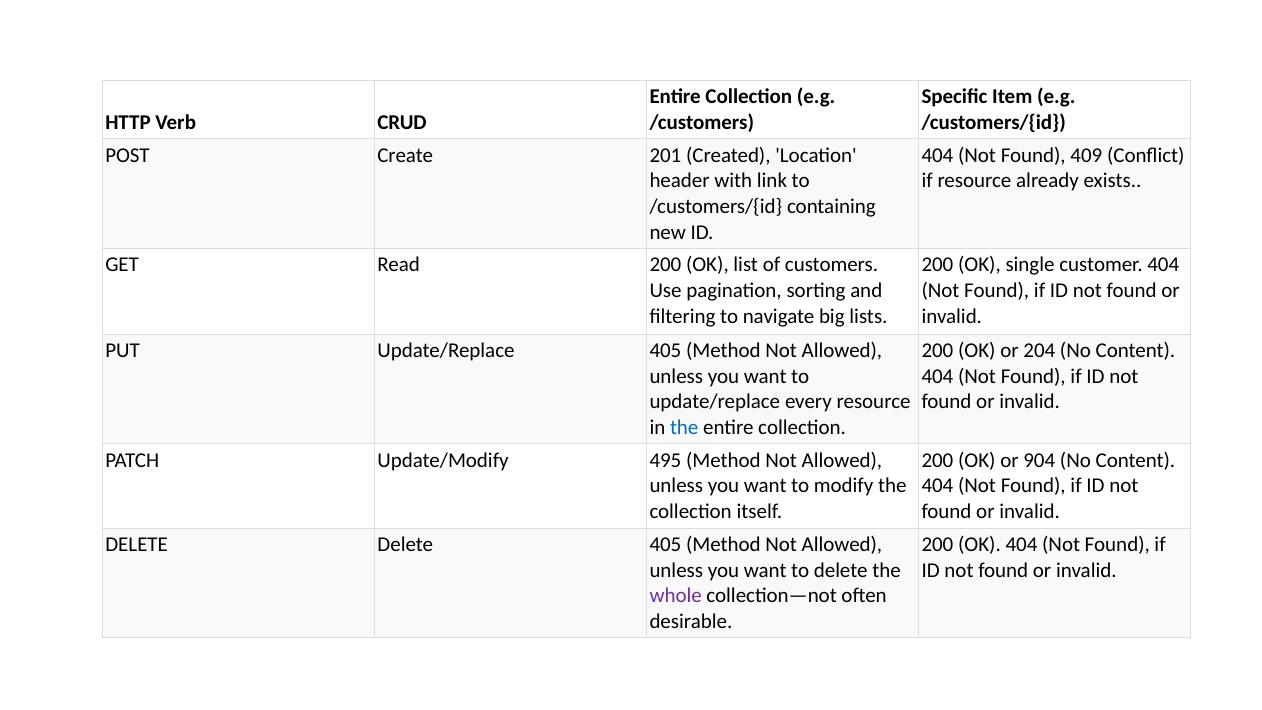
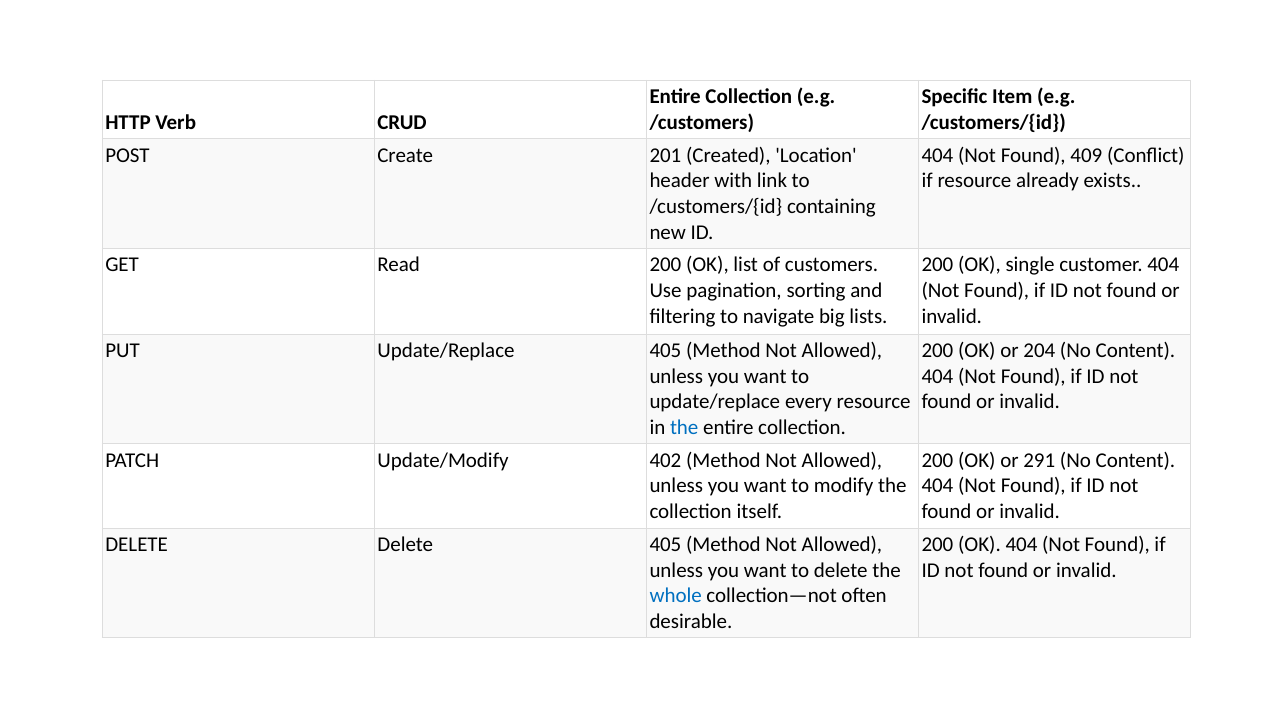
495: 495 -> 402 (665, 460)
904: 904 -> 291 (1039, 460)
whole colour: purple -> blue (676, 596)
